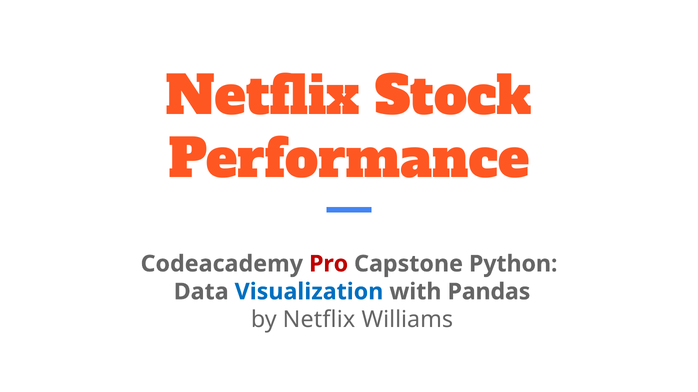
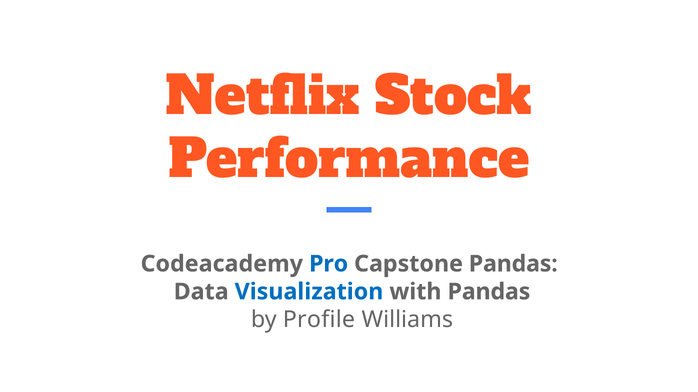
Pro colour: red -> blue (329, 264)
Capstone Python: Python -> Pandas (513, 264)
by Netflix: Netflix -> Profile (319, 320)
